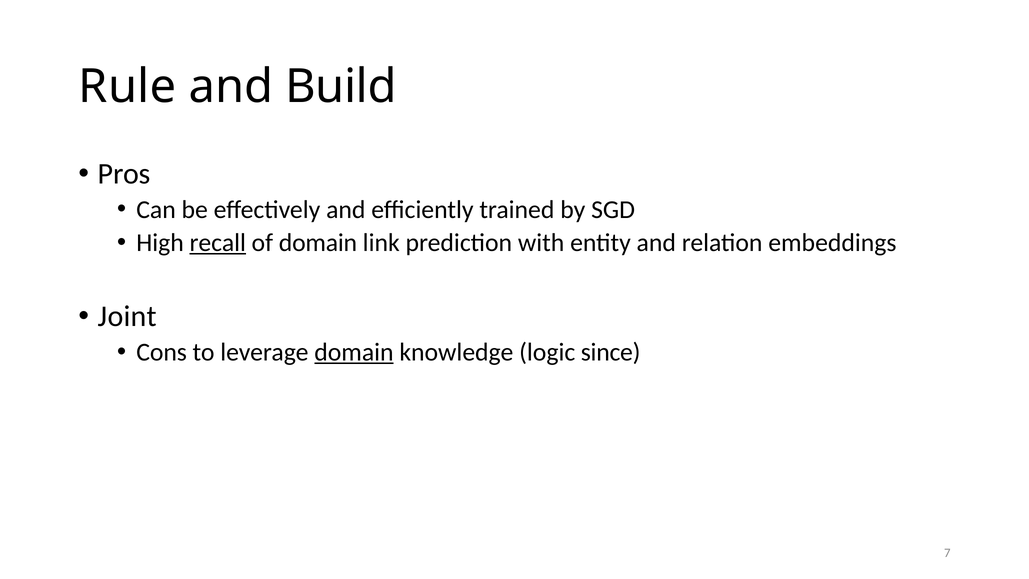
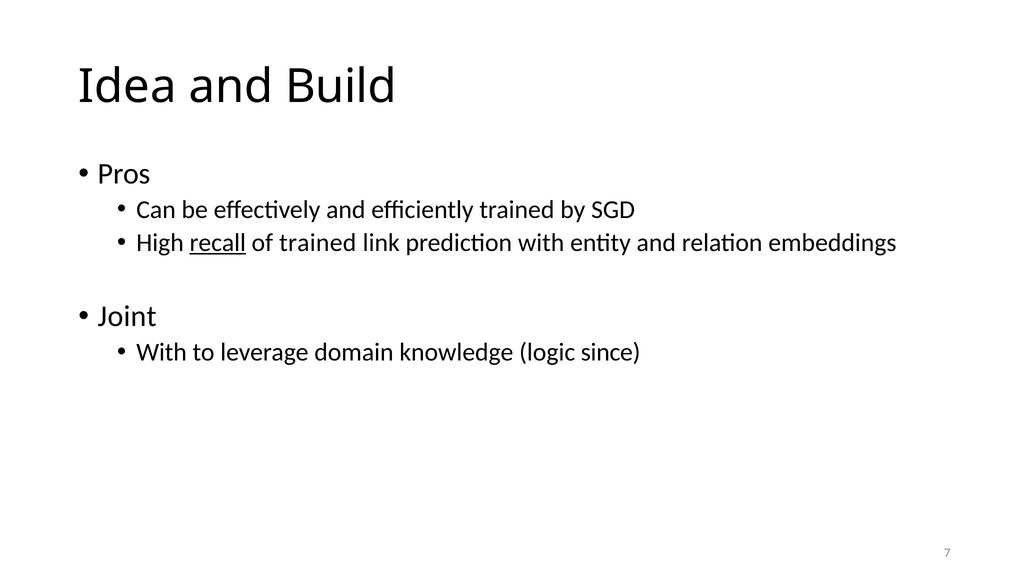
Rule: Rule -> Idea (128, 86)
of domain: domain -> trained (318, 243)
Cons: Cons -> With (162, 352)
domain underline: present -> none (354, 352)
